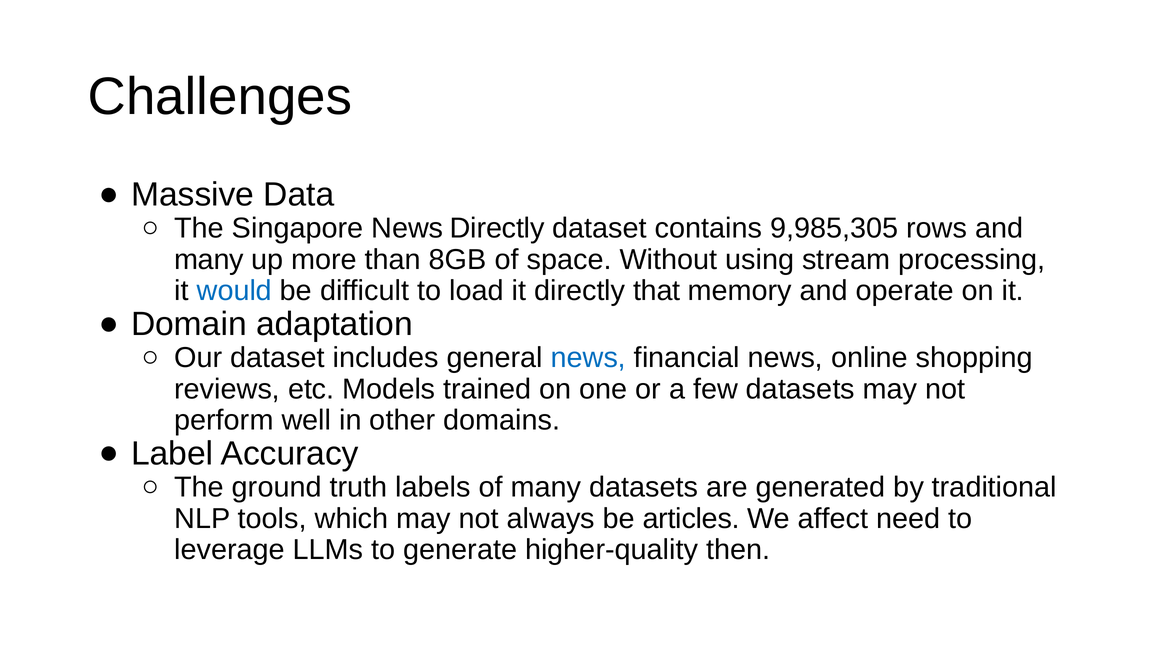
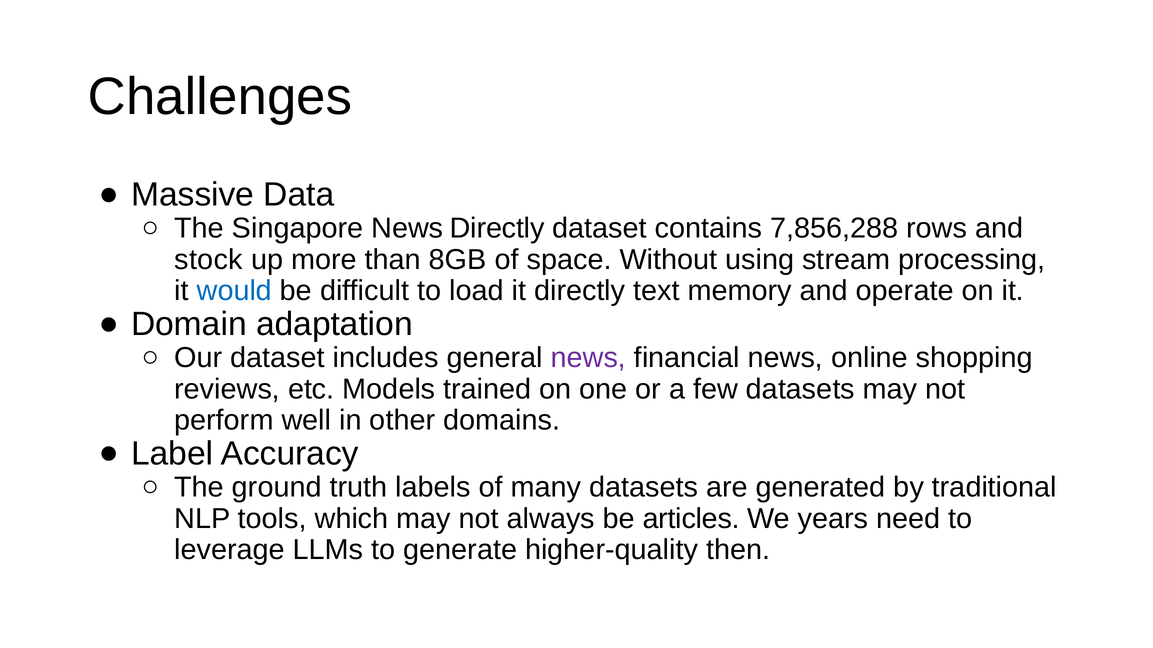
9,985,305: 9,985,305 -> 7,856,288 (834, 229)
many: many -> stock (209, 260)
that: that -> text (657, 291)
news colour: blue -> purple (588, 358)
affect: affect -> years (833, 519)
